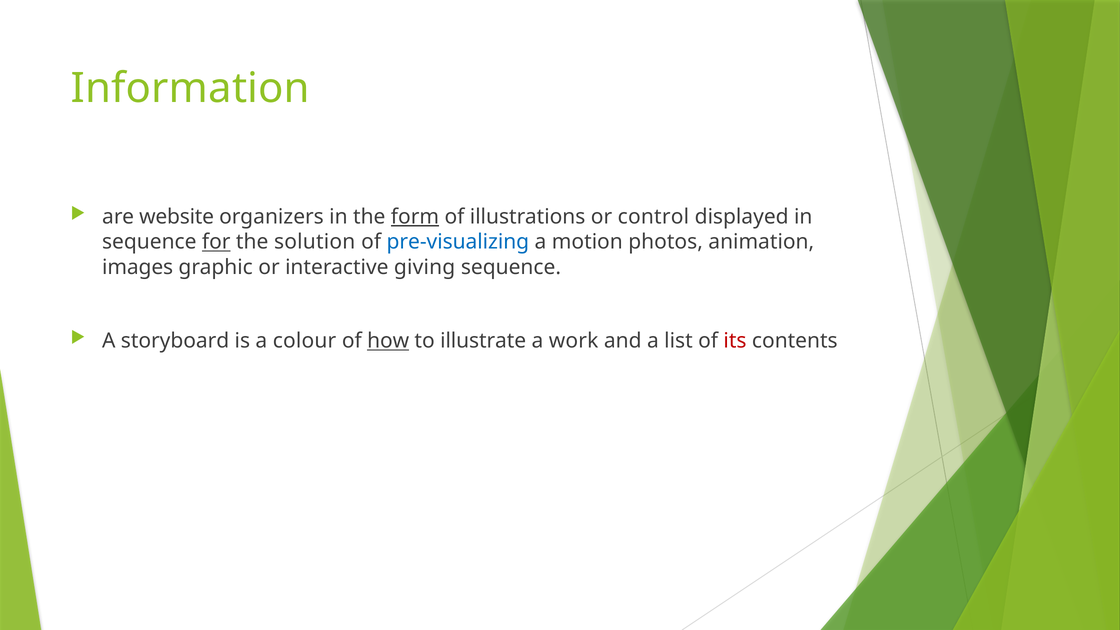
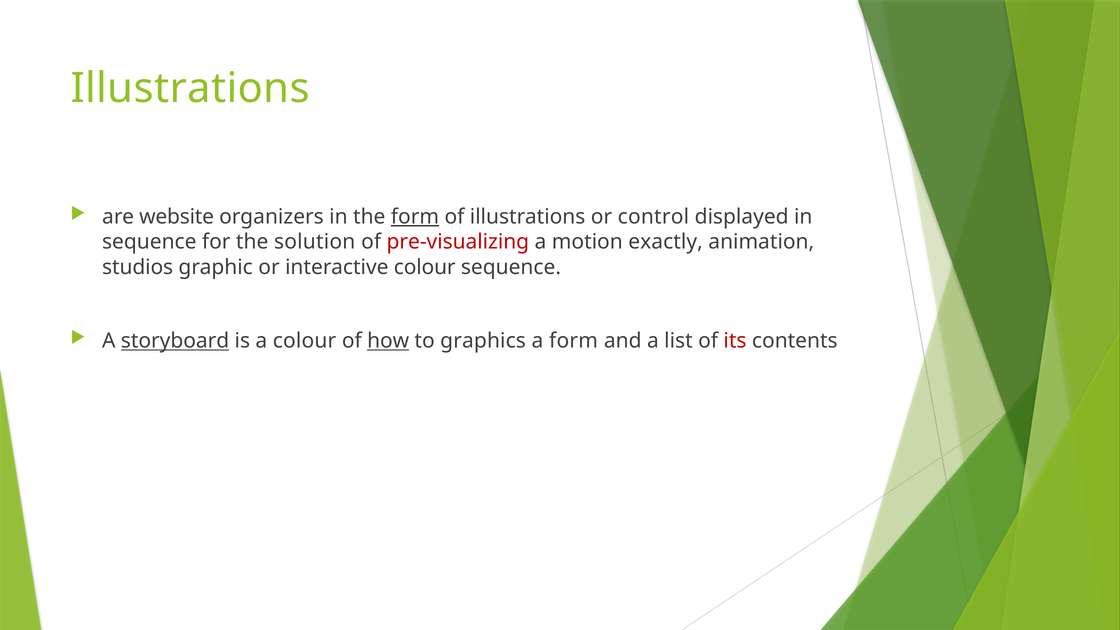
Information: Information -> Illustrations (190, 88)
for underline: present -> none (216, 242)
pre-visualizing colour: blue -> red (458, 242)
photos: photos -> exactly (666, 242)
images: images -> studios (138, 267)
interactive giving: giving -> colour (425, 267)
storyboard underline: none -> present (175, 341)
illustrate: illustrate -> graphics (483, 341)
a work: work -> form (574, 341)
